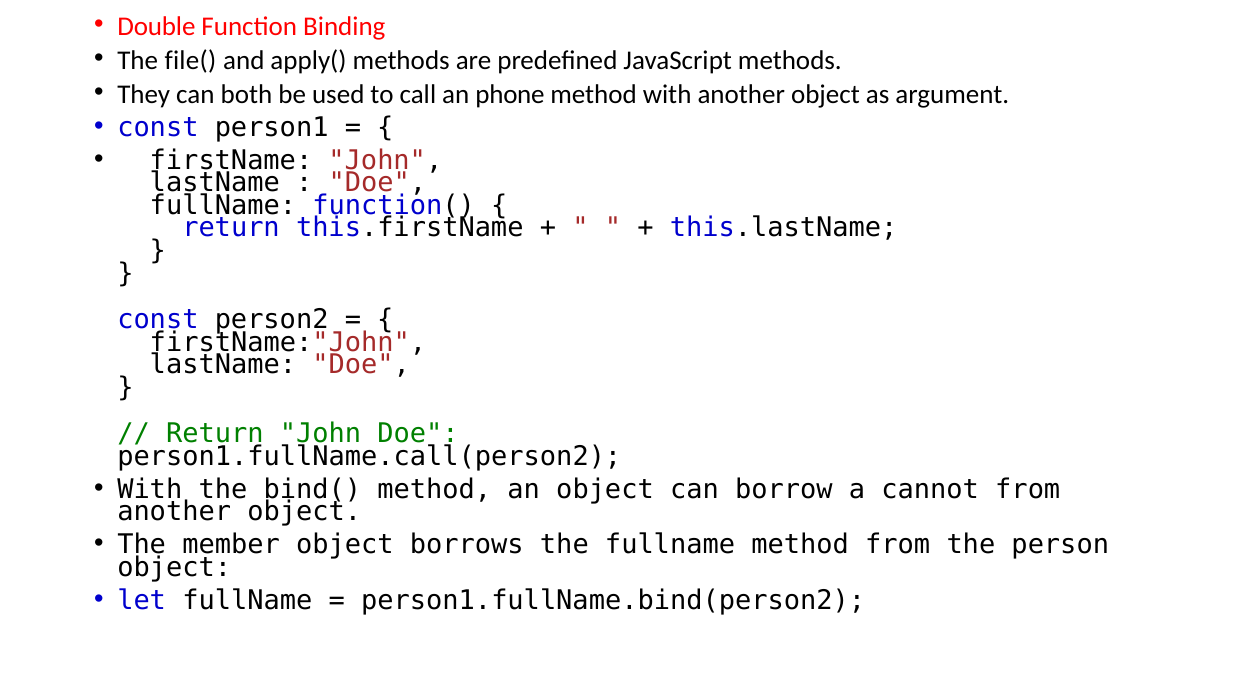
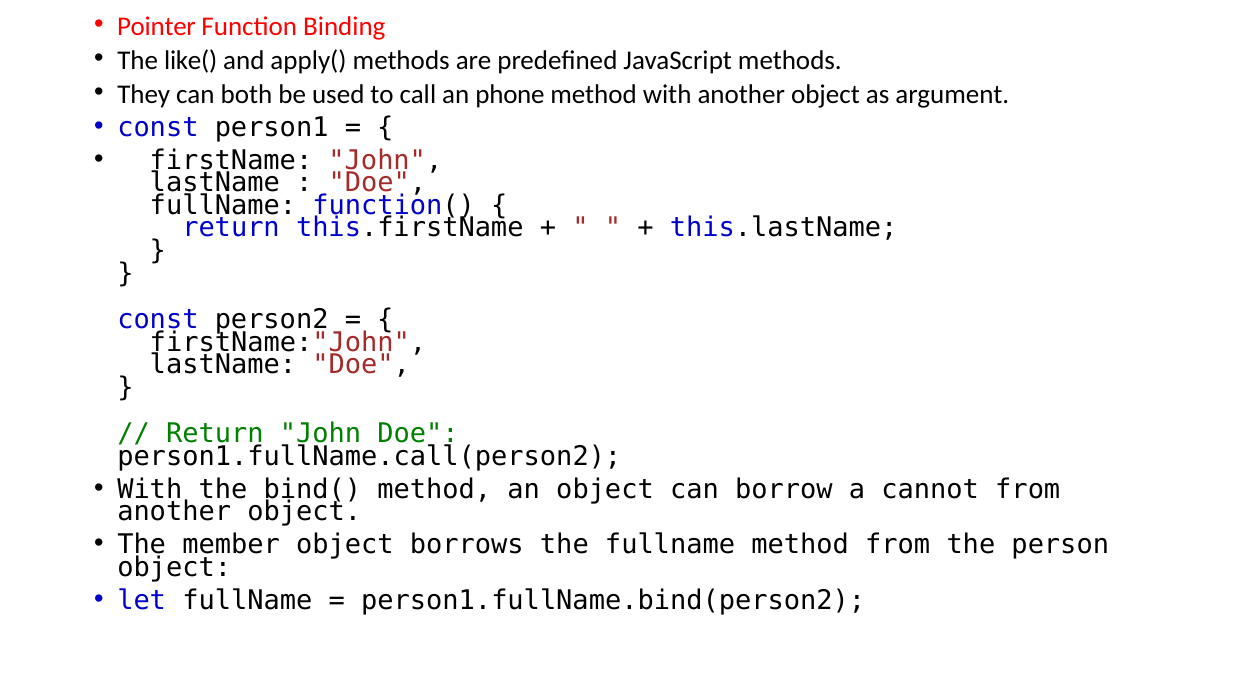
Double: Double -> Pointer (156, 26)
file(: file( -> like( (191, 60)
